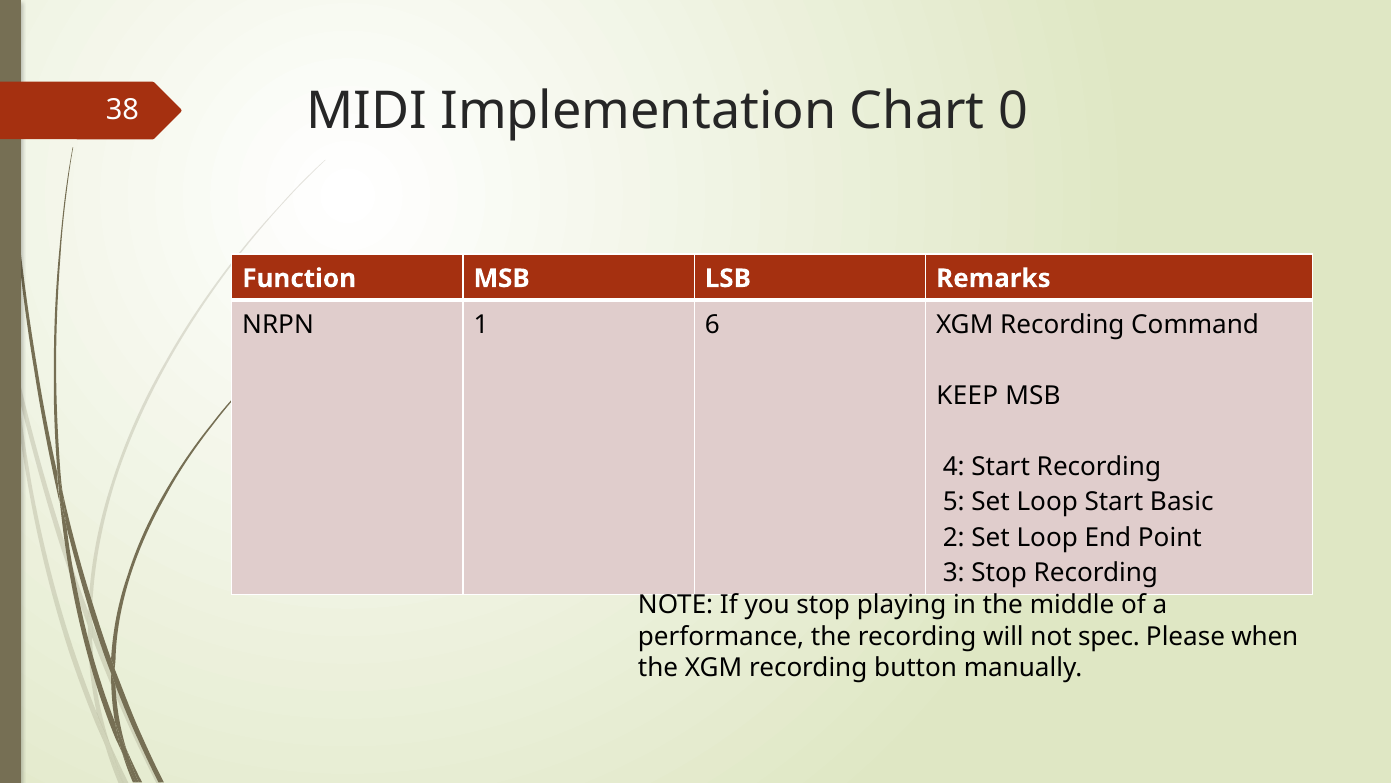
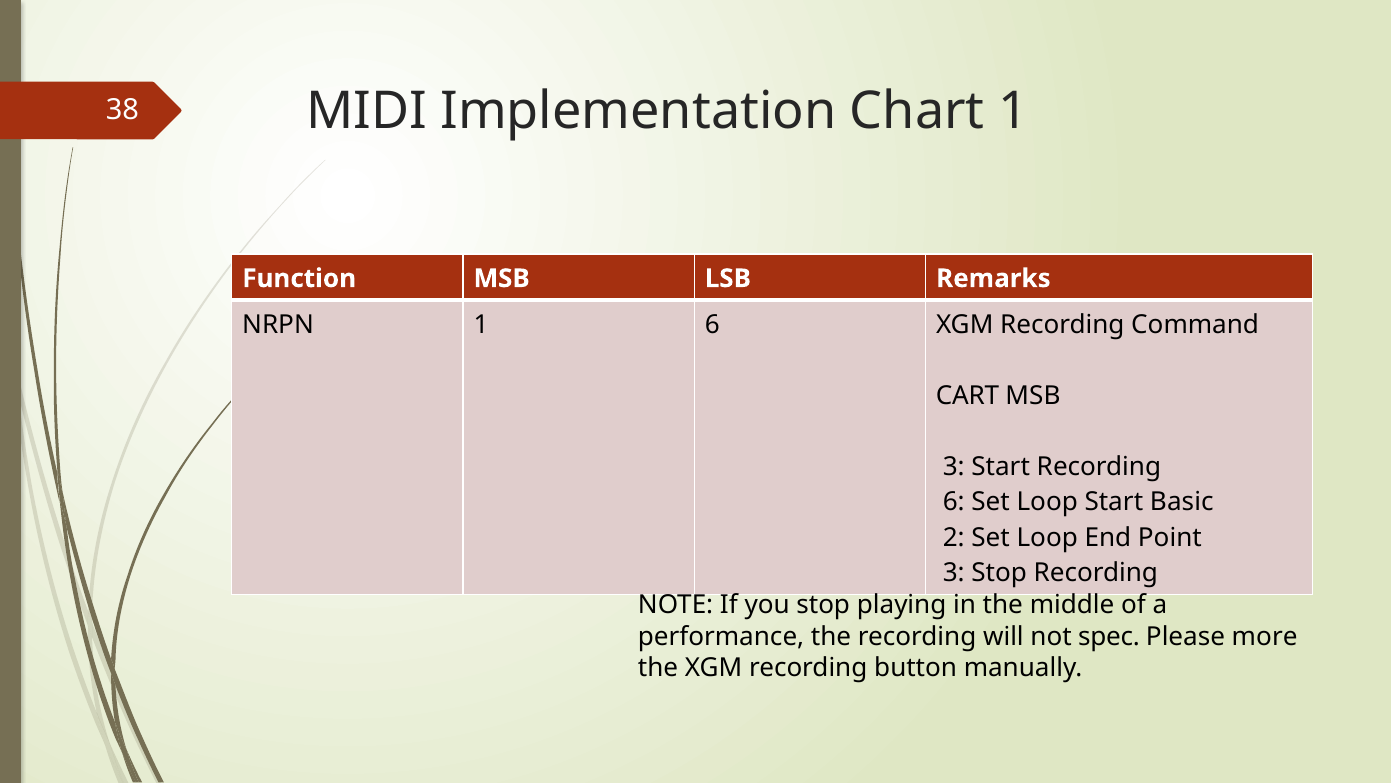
Chart 0: 0 -> 1 (1013, 111)
KEEP: KEEP -> CART (968, 395)
4: 4 -> 3 (954, 466)
5: 5 -> 6 (954, 502)
when: when -> more (1265, 636)
